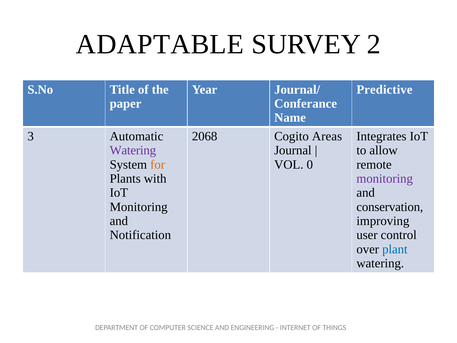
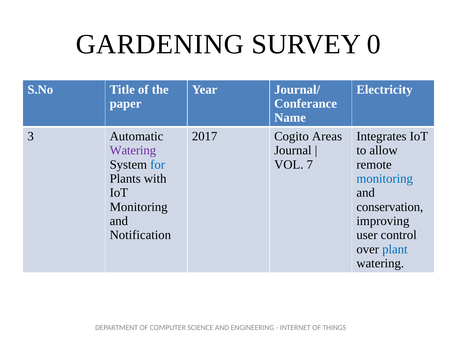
ADAPTABLE: ADAPTABLE -> GARDENING (160, 44)
2: 2 -> 0 (374, 44)
Predictive: Predictive -> Electricity (385, 89)
2068: 2068 -> 2017 (205, 136)
for colour: orange -> blue (158, 164)
0: 0 -> 7 (310, 164)
monitoring colour: purple -> blue (385, 179)
